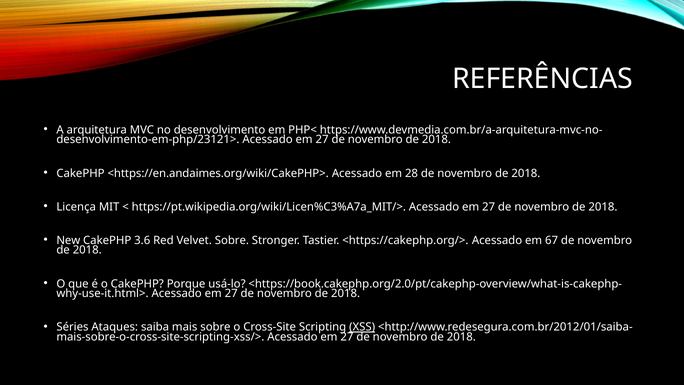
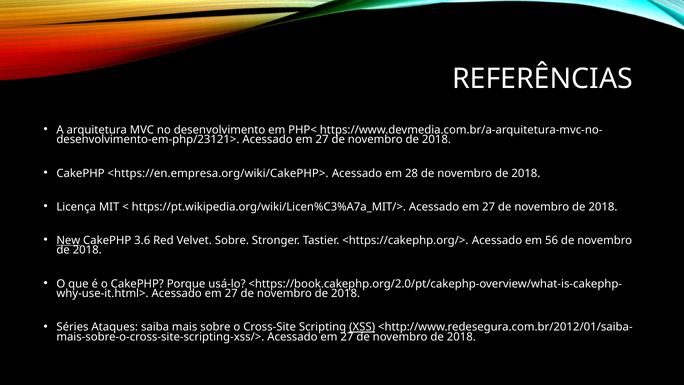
<https://en.andaimes.org/wiki/CakePHP>: <https://en.andaimes.org/wiki/CakePHP> -> <https://en.empresa.org/wiki/CakePHP> (218, 173)
New underline: none -> present (68, 240)
67: 67 -> 56 (552, 240)
